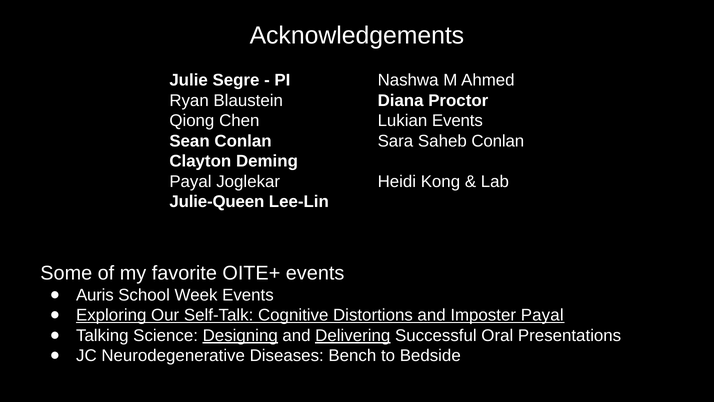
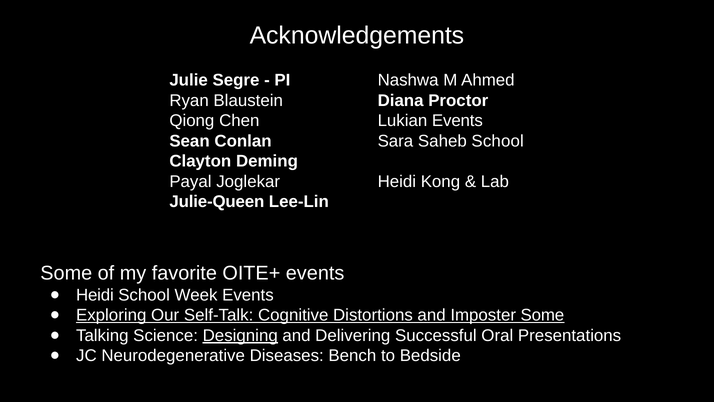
Saheb Conlan: Conlan -> School (498, 141)
Auris: Auris -> Heidi (95, 295)
Imposter Payal: Payal -> Some (542, 315)
Delivering underline: present -> none (353, 335)
